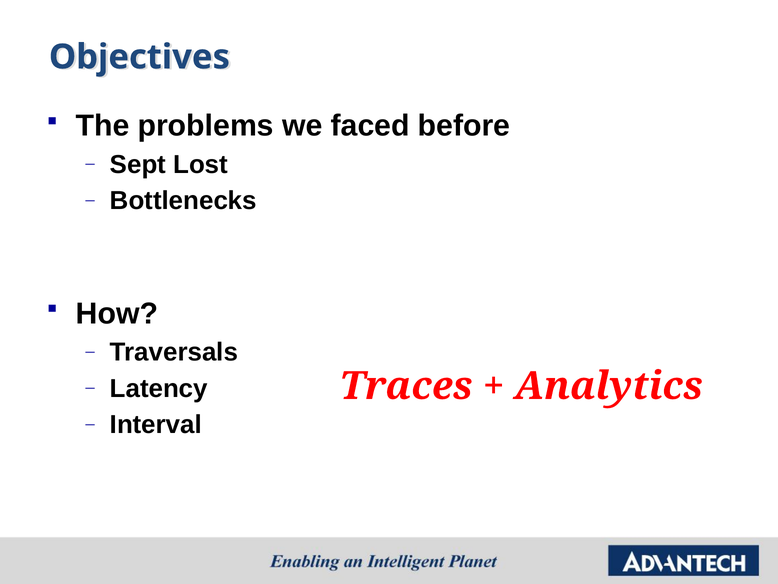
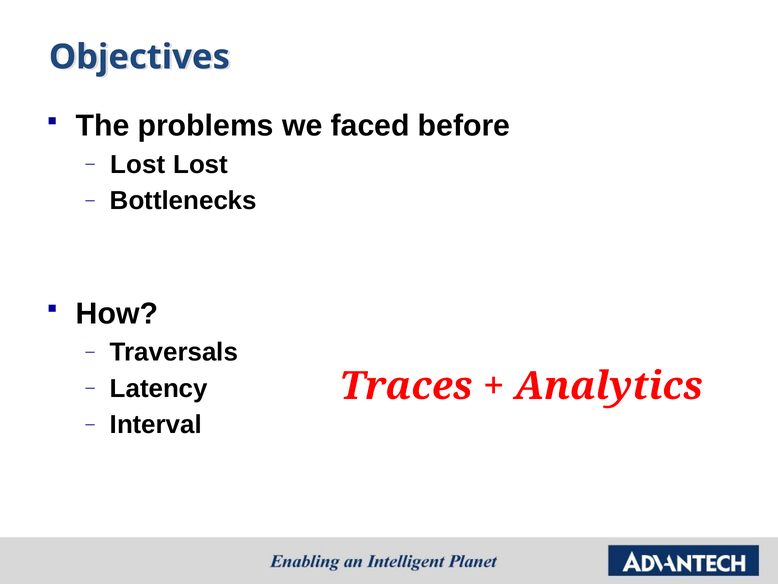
Sept: Sept -> Lost (138, 164)
